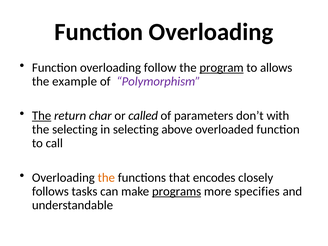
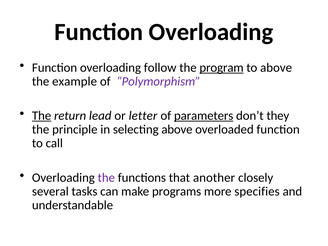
to allows: allows -> above (276, 68)
char: char -> lead (100, 116)
called: called -> letter (143, 116)
parameters underline: none -> present (204, 116)
with: with -> they (278, 116)
the selecting: selecting -> principle (75, 129)
the colour: orange -> purple (106, 178)
encodes: encodes -> another (214, 178)
follows: follows -> several (50, 191)
programs underline: present -> none (177, 191)
